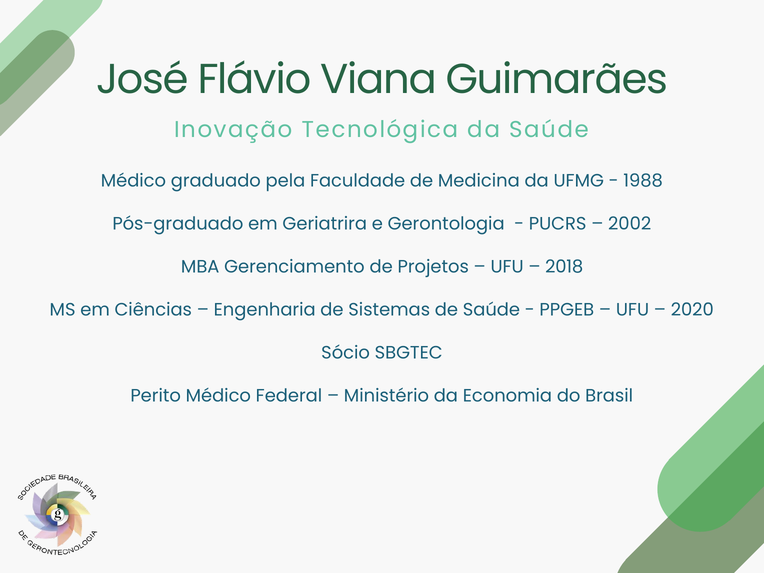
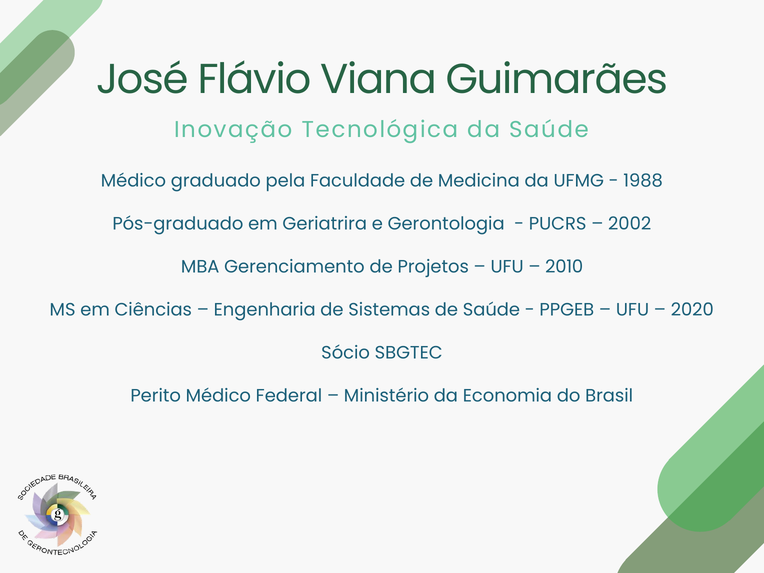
2018: 2018 -> 2010 (564, 267)
